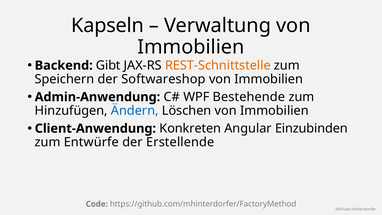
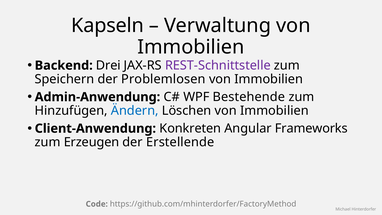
Gibt: Gibt -> Drei (108, 65)
REST-Schnittstelle colour: orange -> purple (218, 65)
Softwareshop: Softwareshop -> Problemlosen (163, 79)
Einzubinden: Einzubinden -> Frameworks (311, 128)
Entwürfe: Entwürfe -> Erzeugen (91, 142)
